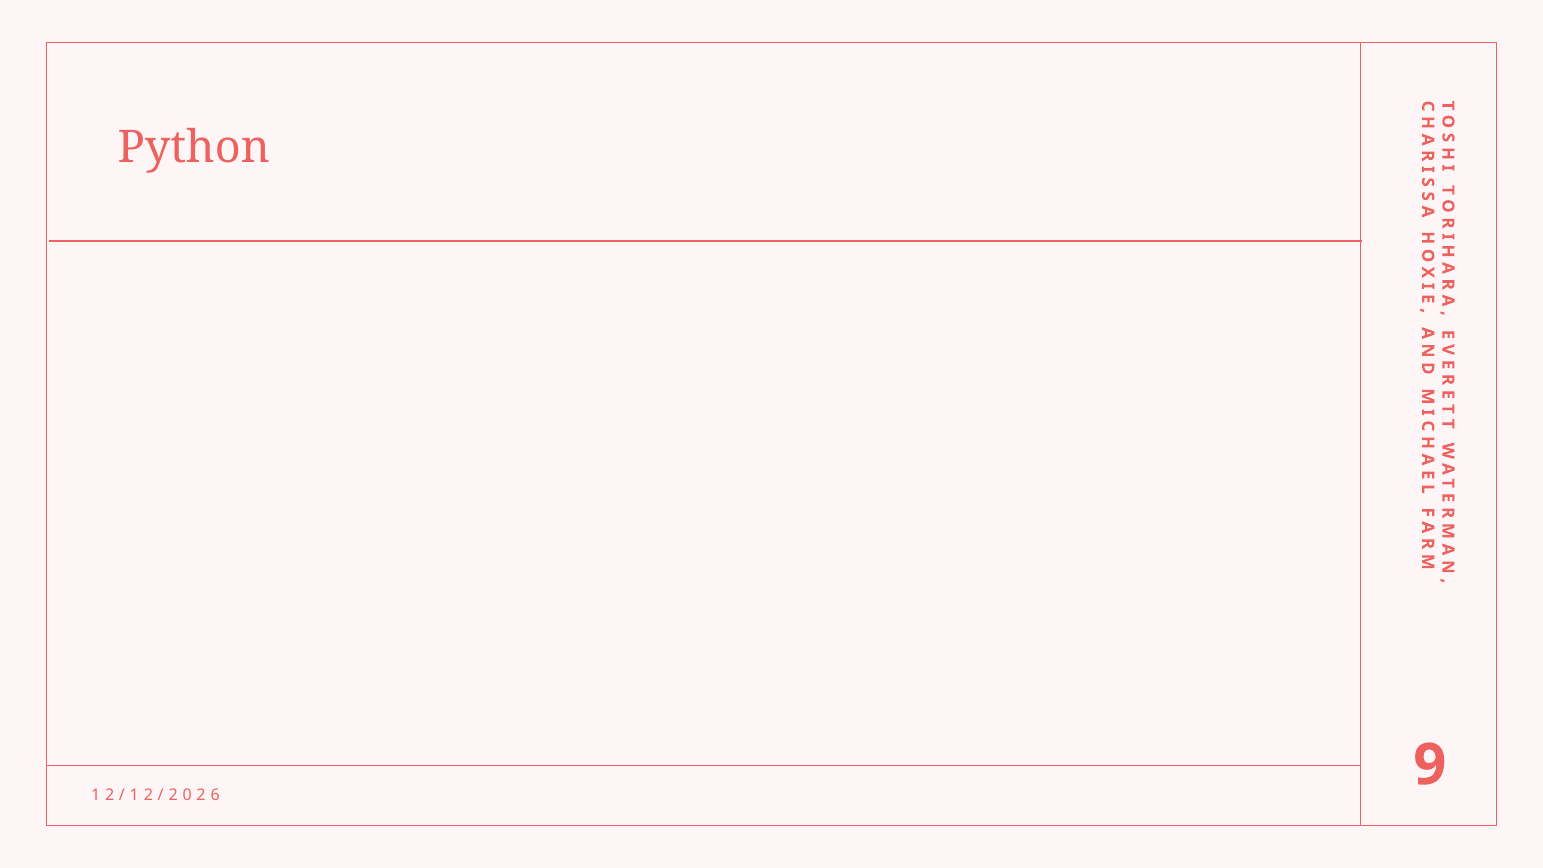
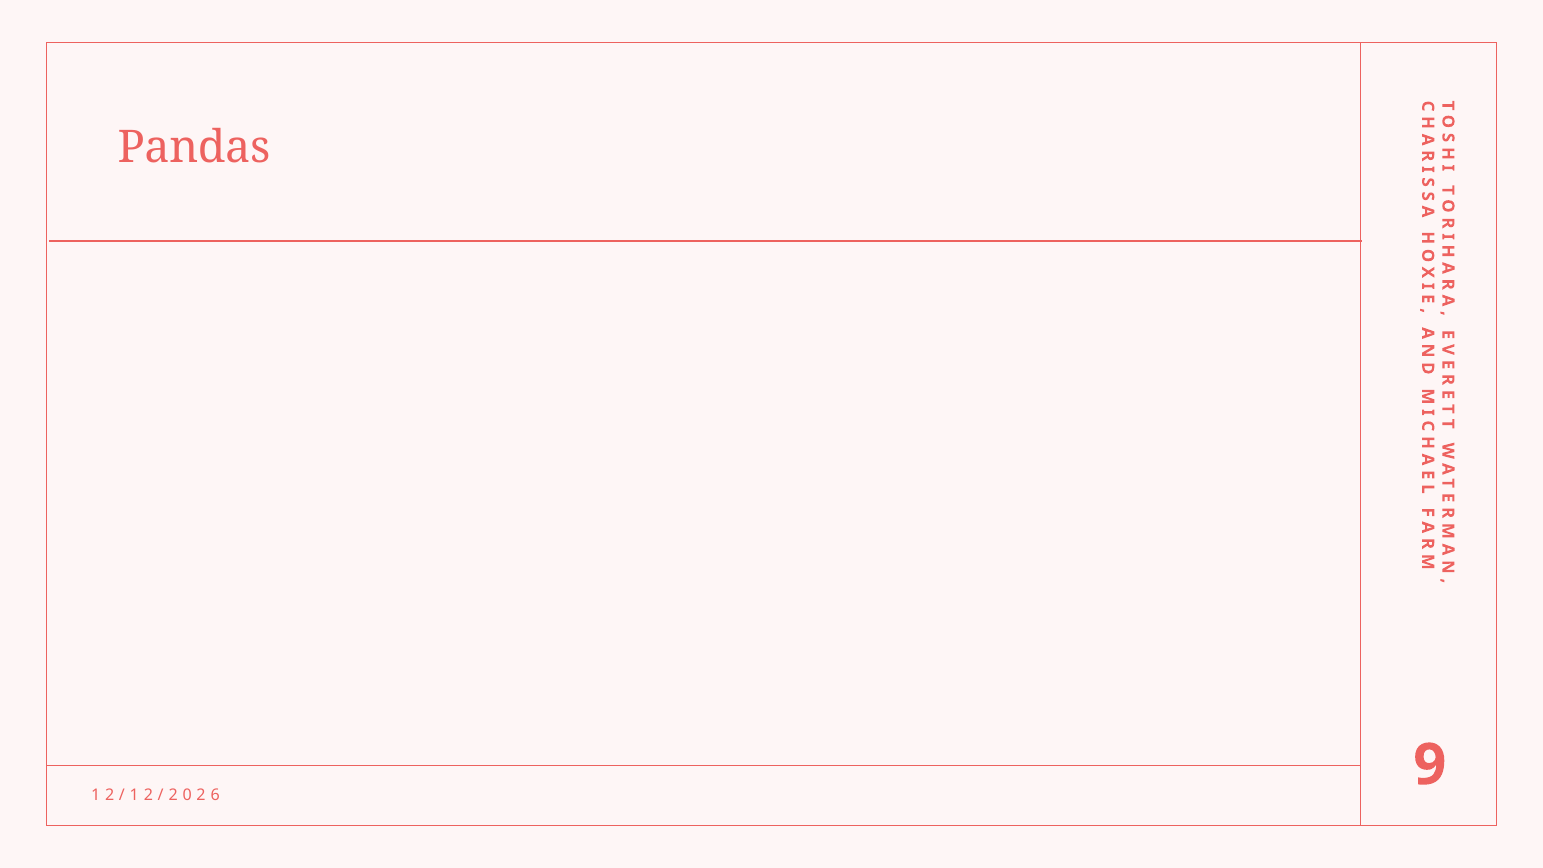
Python: Python -> Pandas (194, 147)
